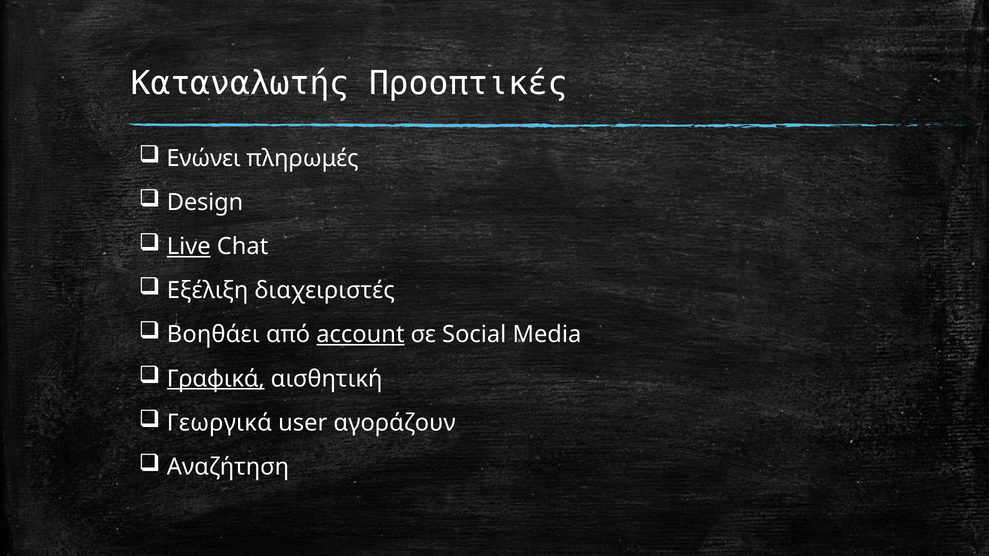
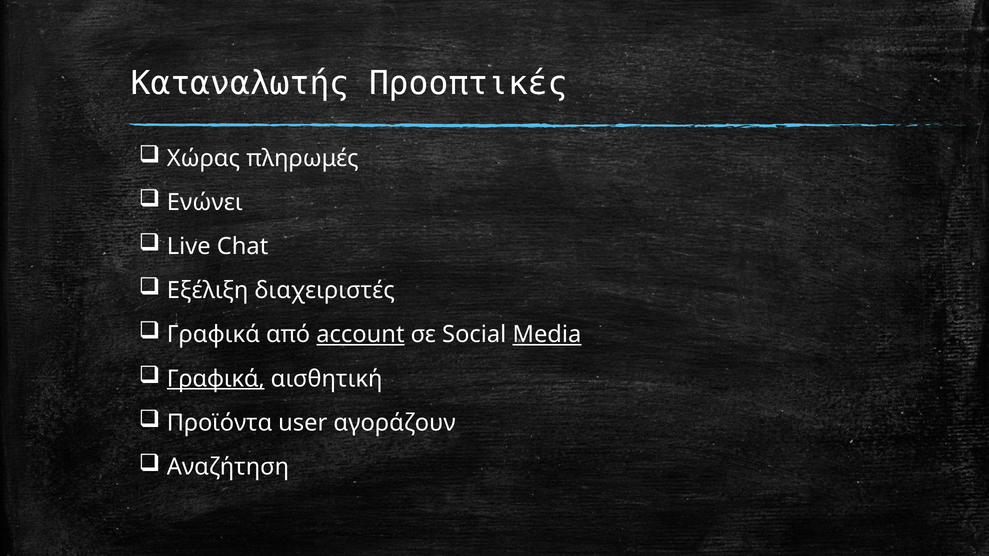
Ενώνει: Ενώνει -> Χώρας (203, 158)
Design: Design -> Ενώνει (205, 202)
Live underline: present -> none (189, 247)
Βοηθάει: Βοηθάει -> Γραφικά (213, 335)
Media underline: none -> present (547, 335)
Γεωργικά: Γεωργικά -> Προϊόντα (220, 423)
